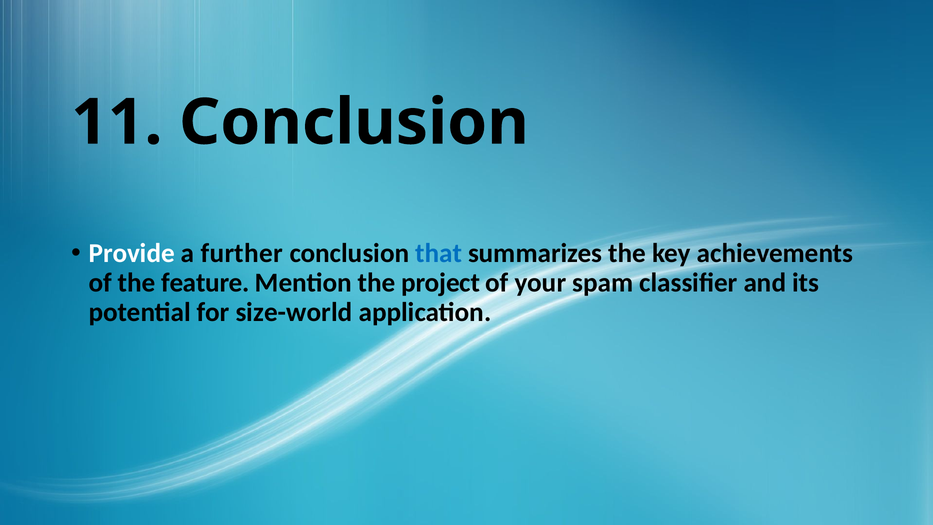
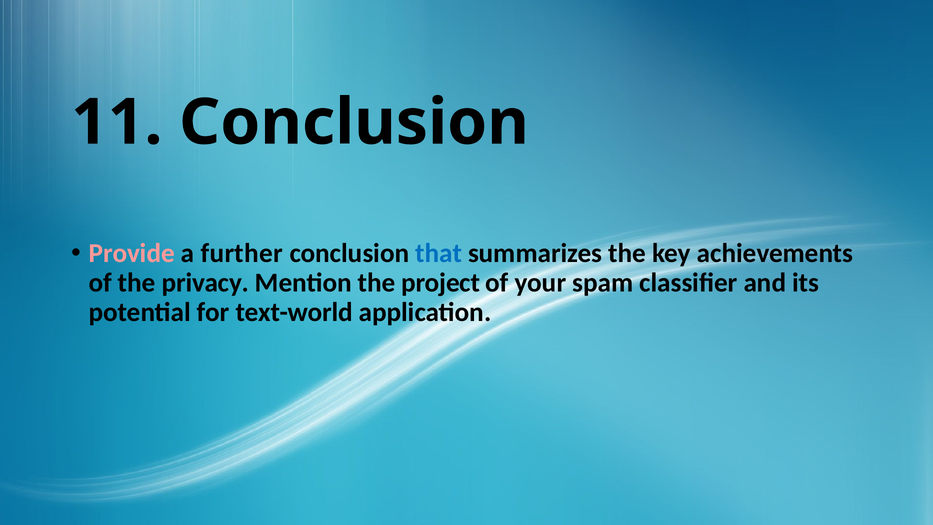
Provide colour: white -> pink (132, 253)
feature: feature -> privacy (205, 283)
size-world: size-world -> text-world (294, 312)
